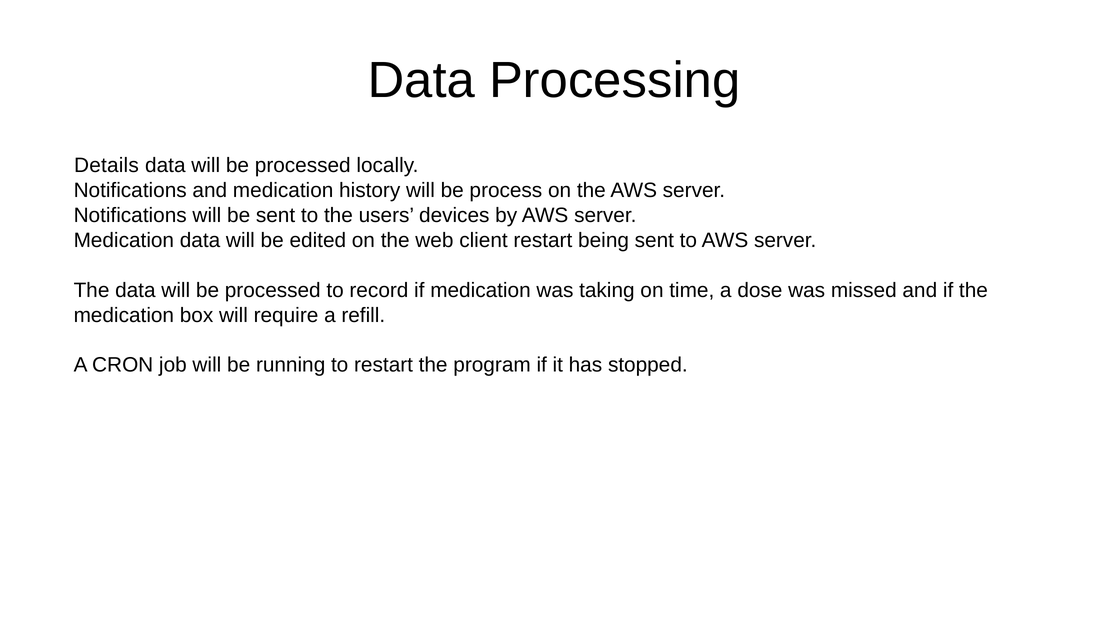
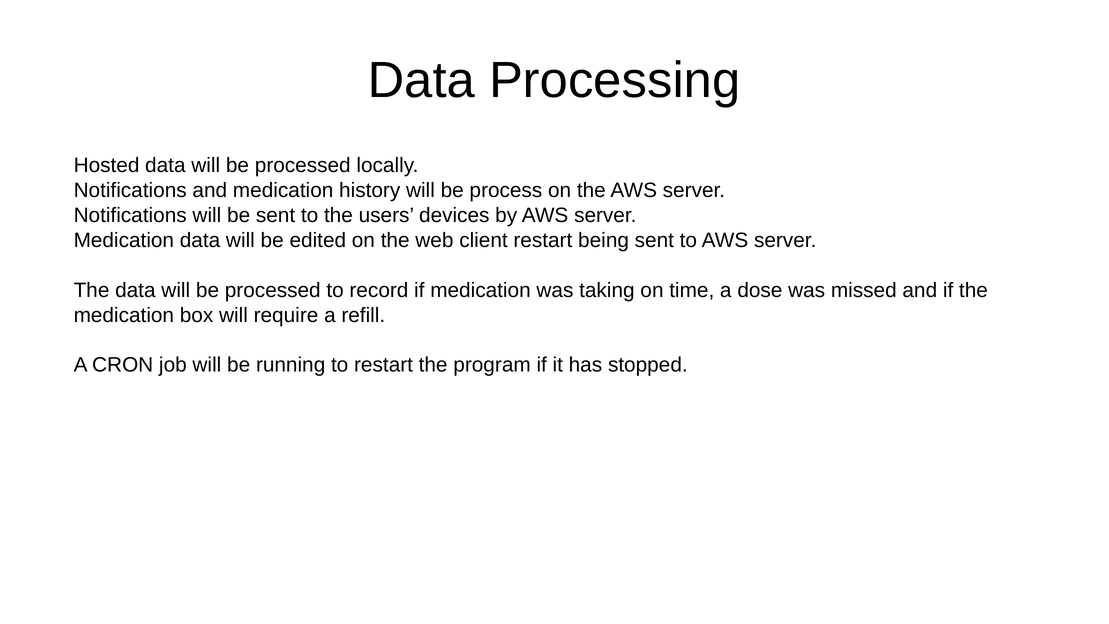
Details: Details -> Hosted (107, 165)
